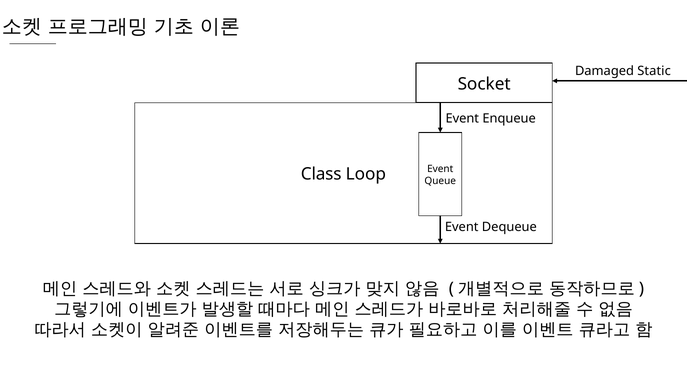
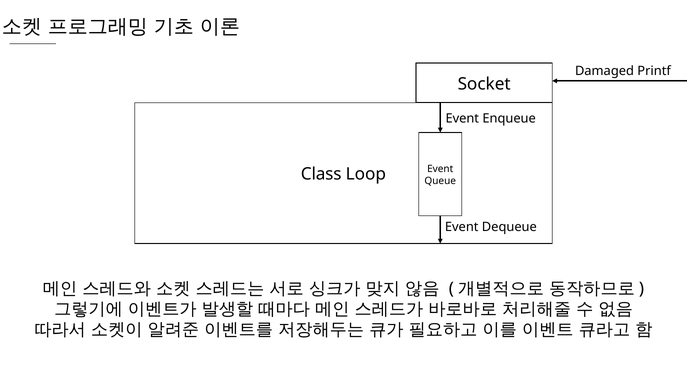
Static: Static -> Printf (654, 71)
